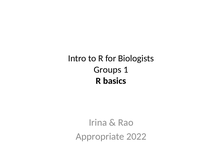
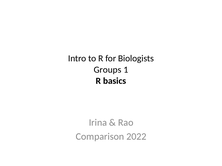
Appropriate: Appropriate -> Comparison (100, 137)
